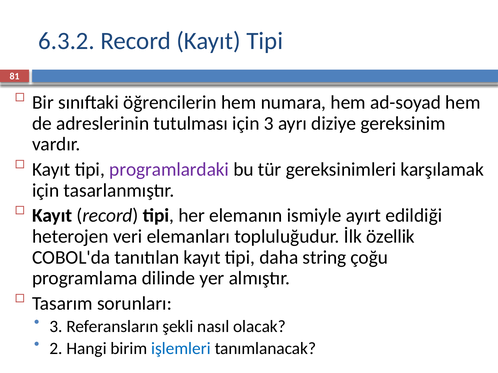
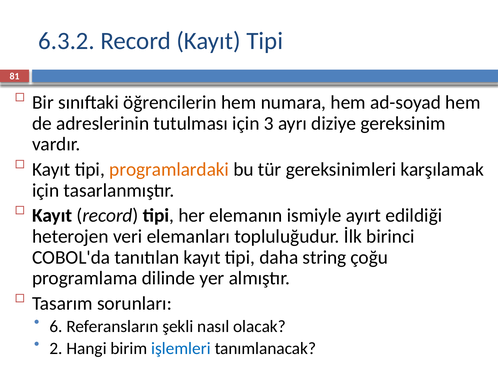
programlardaki colour: purple -> orange (169, 170)
özellik: özellik -> birinci (390, 237)
3: 3 -> 6 (56, 327)
